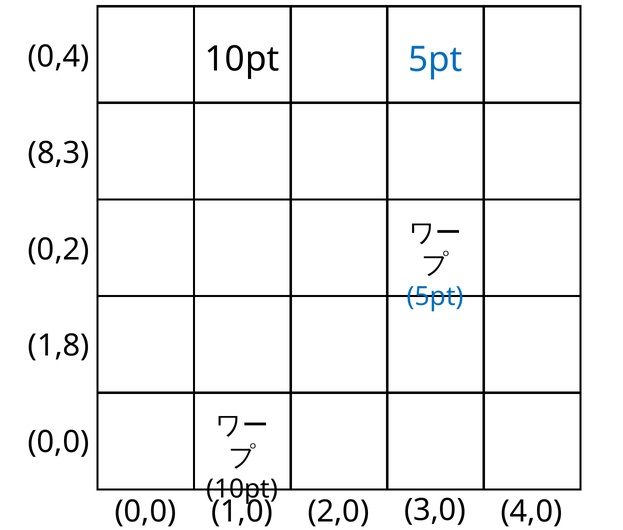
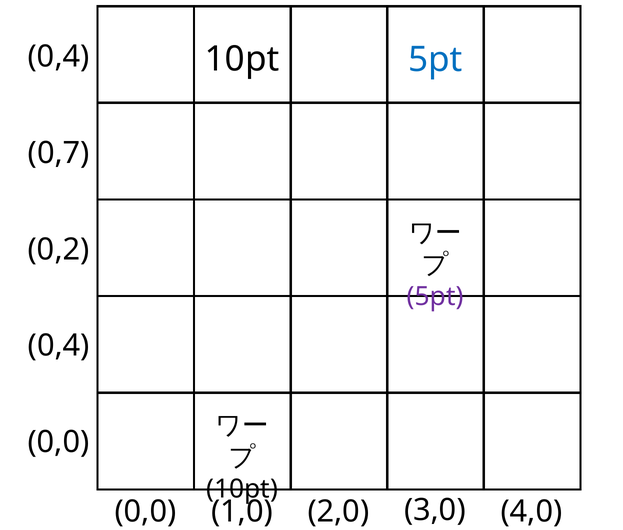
8,3: 8,3 -> 0,7 (59, 153)
5pt colour: blue -> purple (435, 296)
1,8: 1,8 -> 0,4 (59, 346)
